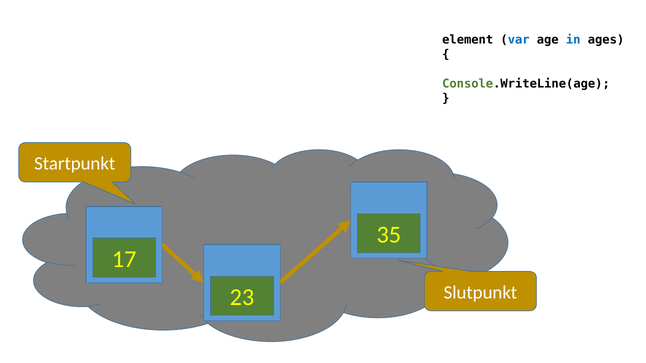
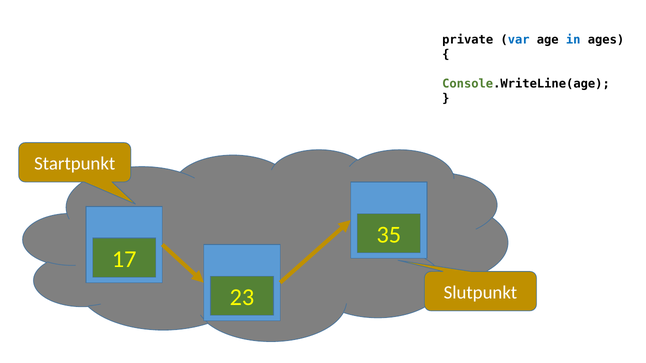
element: element -> private (468, 40)
